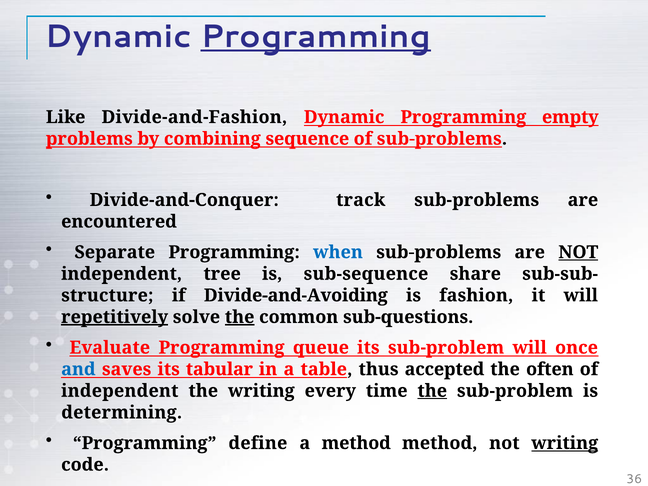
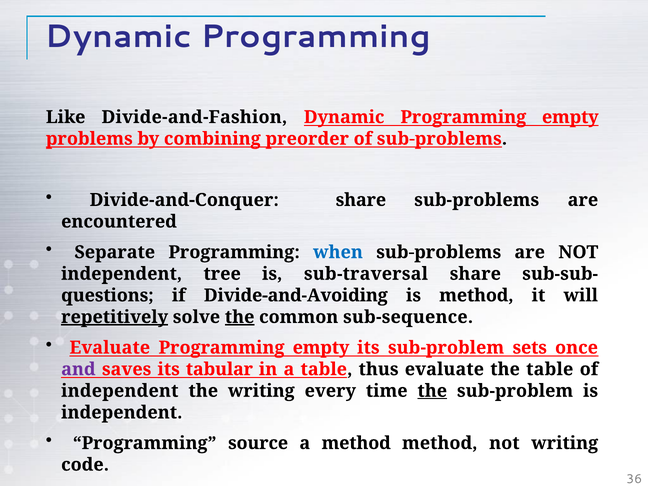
Programming underline: present -> none (316, 37)
sequence: sequence -> preorder (307, 139)
Divide-and-Conquer track: track -> share (361, 200)
NOT underline: present -> none (578, 252)
sub-sequence: sub-sequence -> sub-traversal (366, 274)
structure: structure -> questions (107, 295)
is fashion: fashion -> method (476, 295)
sub-questions: sub-questions -> sub-sequence (408, 317)
queue: queue -> empty (321, 348)
sub-problem will: will -> sets (530, 348)
and colour: blue -> purple (78, 369)
thus accepted: accepted -> evaluate (444, 369)
the often: often -> table (550, 369)
determining: determining -> independent (122, 412)
define: define -> source (258, 443)
writing underline: present -> none (565, 443)
